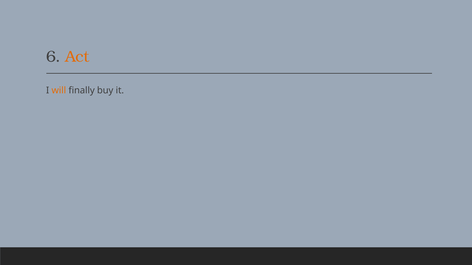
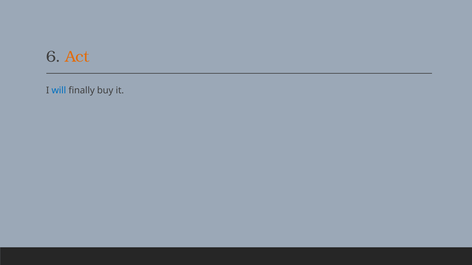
will colour: orange -> blue (59, 91)
